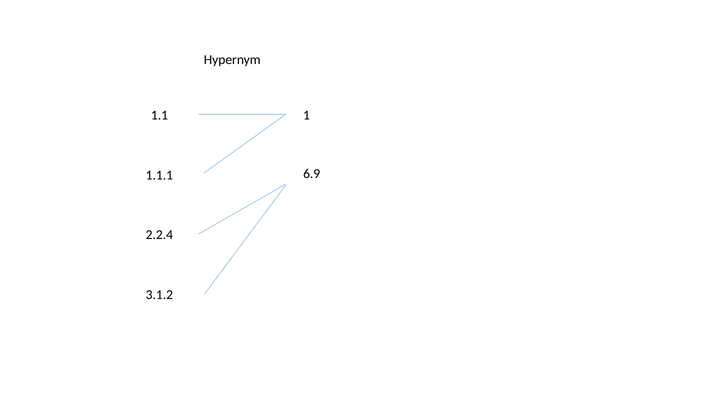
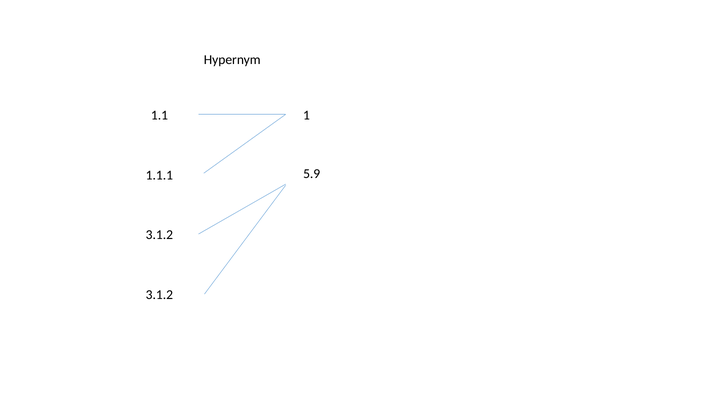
6.9: 6.9 -> 5.9 (312, 174)
2.2.4: 2.2.4 -> 3.1.2 (159, 235)
